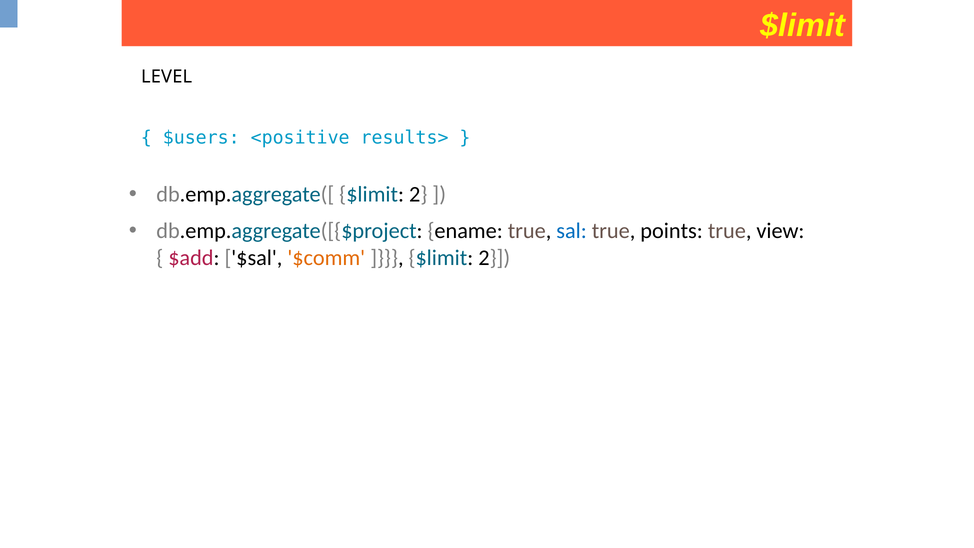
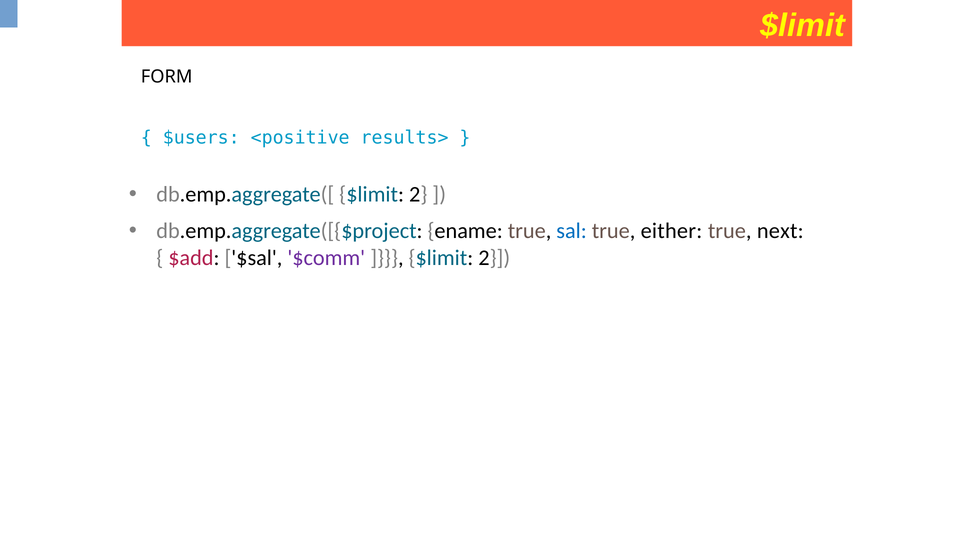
LEVEL: LEVEL -> FORM (167, 77)
points: points -> either (671, 231)
view: view -> next (780, 231)
$comm colour: orange -> purple (326, 258)
